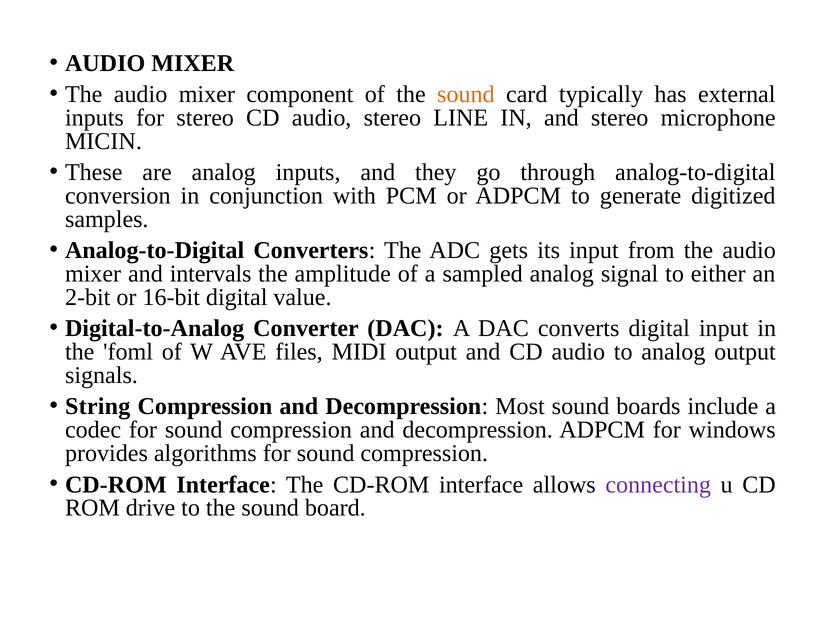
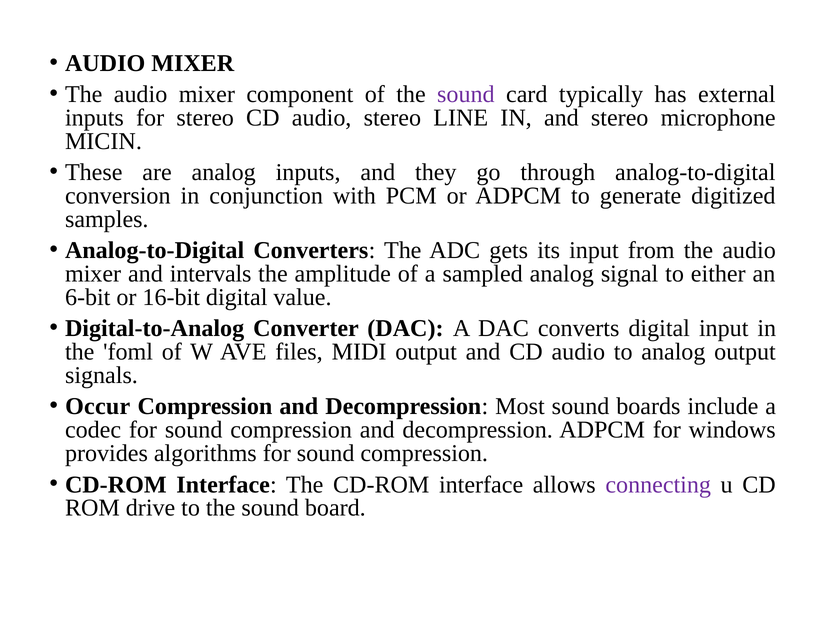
sound colour: orange -> purple (466, 94)
2-bit: 2-bit -> 6-bit (88, 297)
String: String -> Occur (98, 406)
